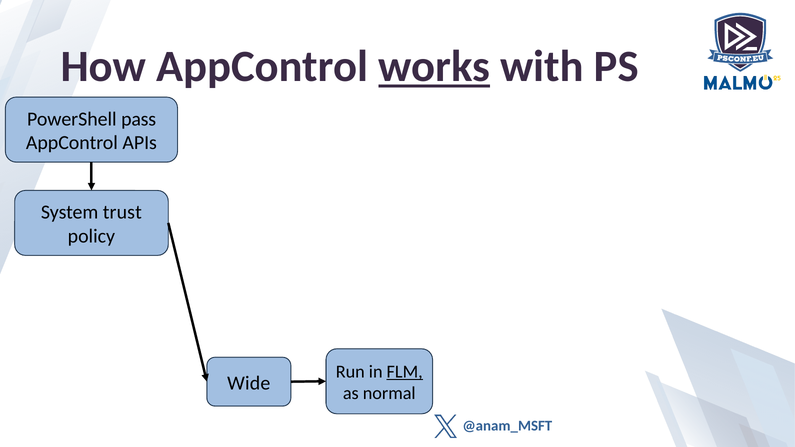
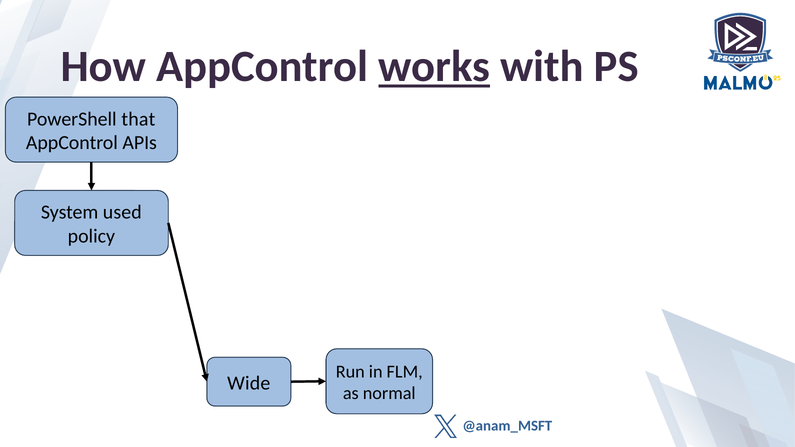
pass: pass -> that (138, 119)
trust: trust -> used (122, 212)
FLM underline: present -> none (405, 372)
